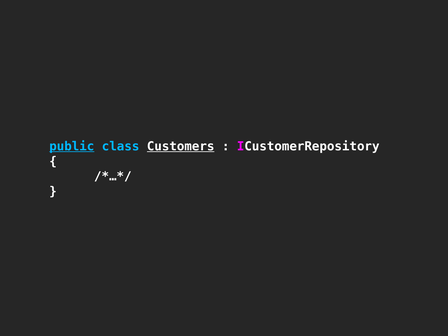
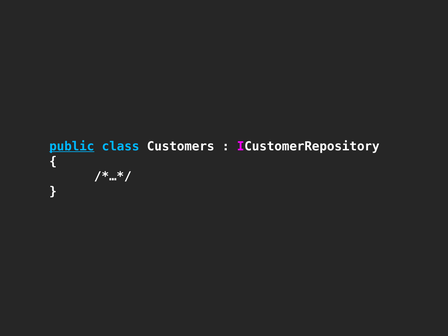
Customers underline: present -> none (181, 146)
